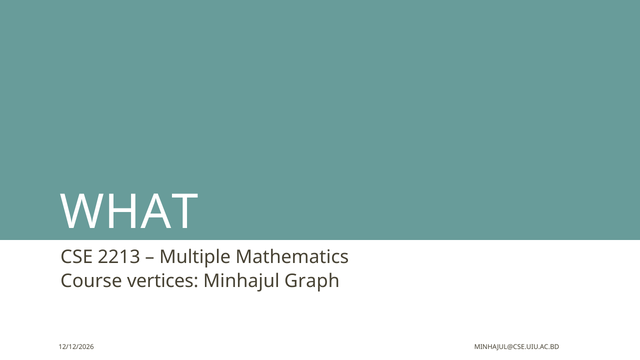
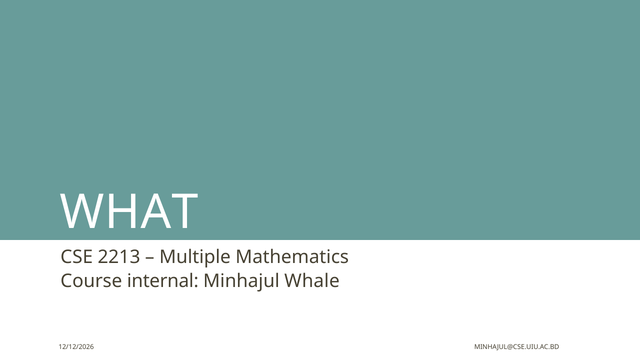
vertices: vertices -> internal (163, 281)
Graph: Graph -> Whale (312, 281)
